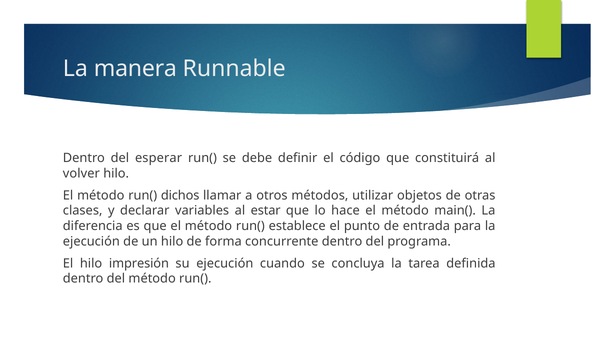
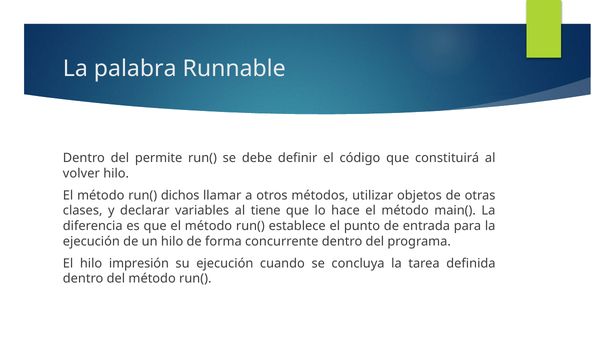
manera: manera -> palabra (135, 69)
esperar: esperar -> permite (159, 158)
estar: estar -> tiene (266, 211)
